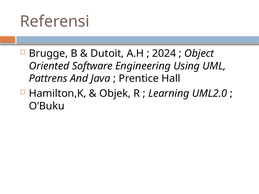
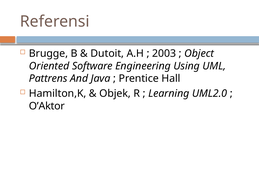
2024: 2024 -> 2003 (164, 54)
O’Buku: O’Buku -> O’Aktor (47, 106)
